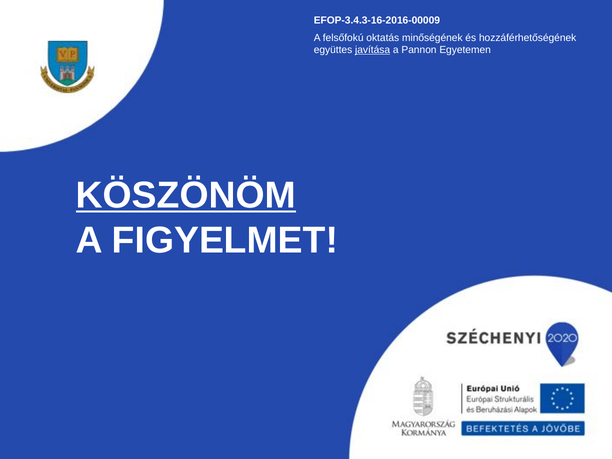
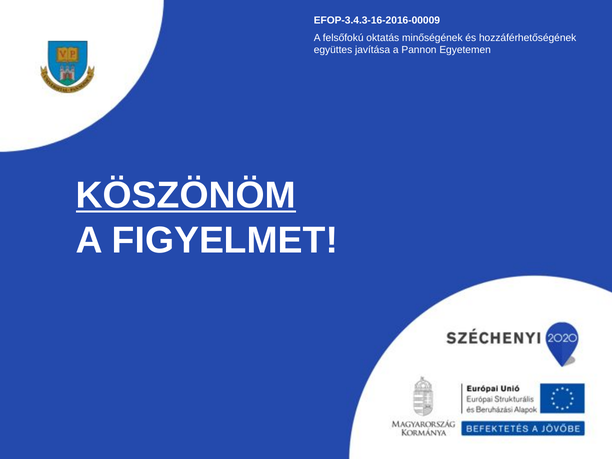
javítása underline: present -> none (373, 50)
